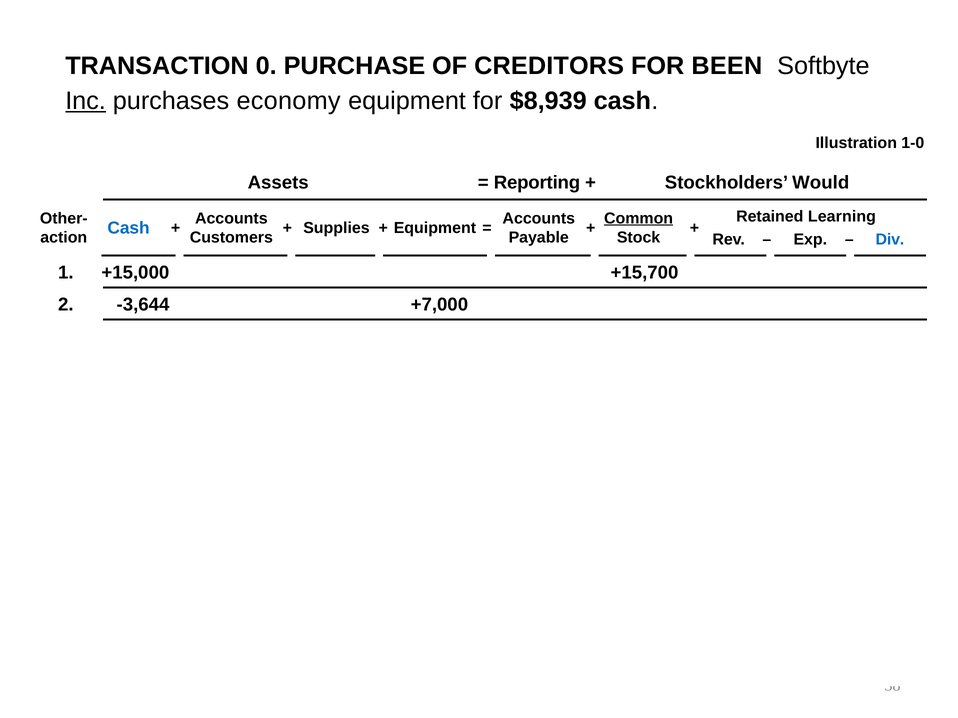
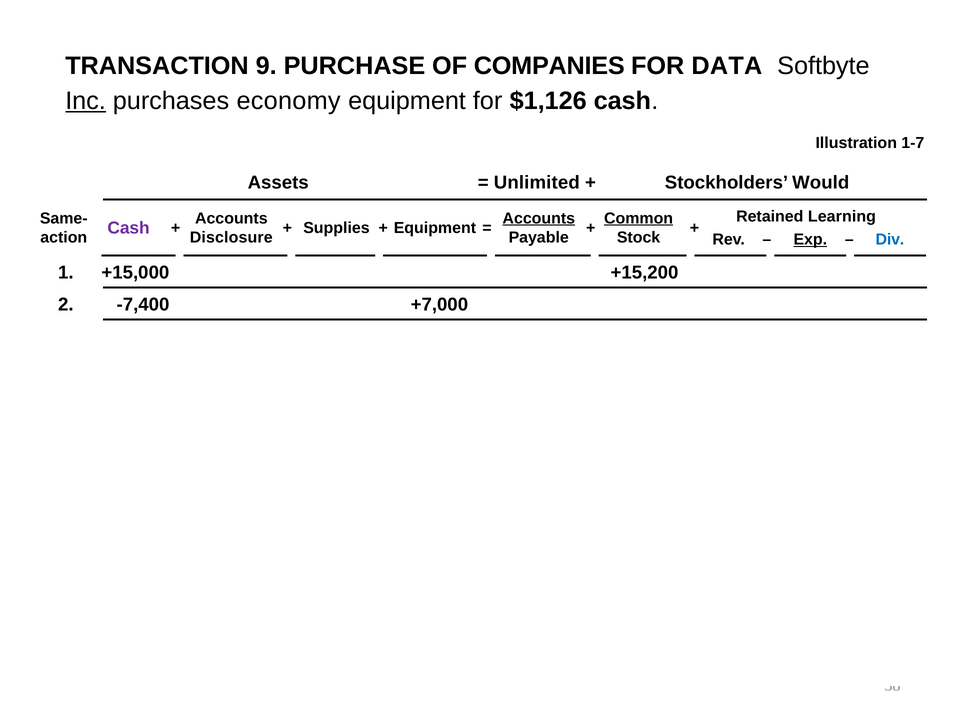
TRANSACTION 0: 0 -> 9 (266, 66)
CREDITORS: CREDITORS -> COMPANIES (549, 66)
BEEN: BEEN -> DATA (727, 66)
$8,939: $8,939 -> $1,126 (548, 101)
1-0: 1-0 -> 1-7 (913, 143)
Reporting: Reporting -> Unlimited (537, 183)
Other-: Other- -> Same- (64, 219)
Accounts underline: none -> present (539, 219)
Cash colour: blue -> purple (129, 228)
Customers: Customers -> Disclosure (231, 238)
Exp underline: none -> present (810, 240)
+15,700: +15,700 -> +15,200 (644, 273)
-3,644: -3,644 -> -7,400 (143, 305)
